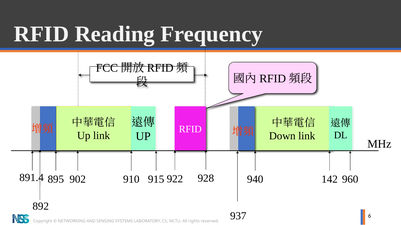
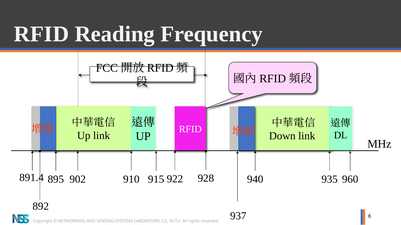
142: 142 -> 935 (330, 180)
